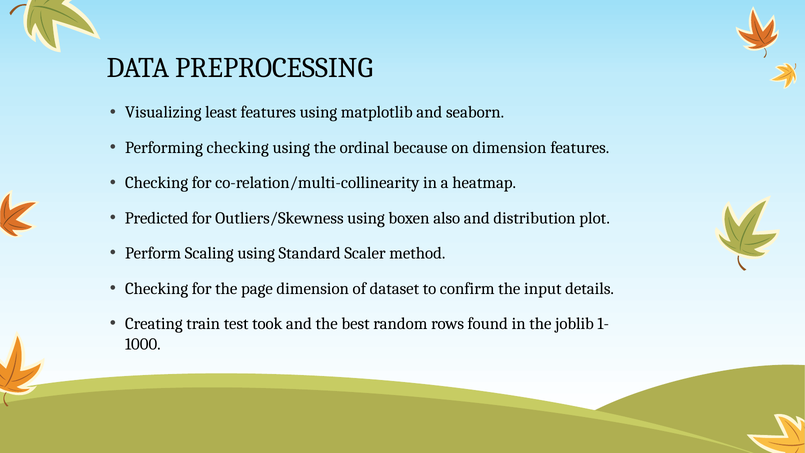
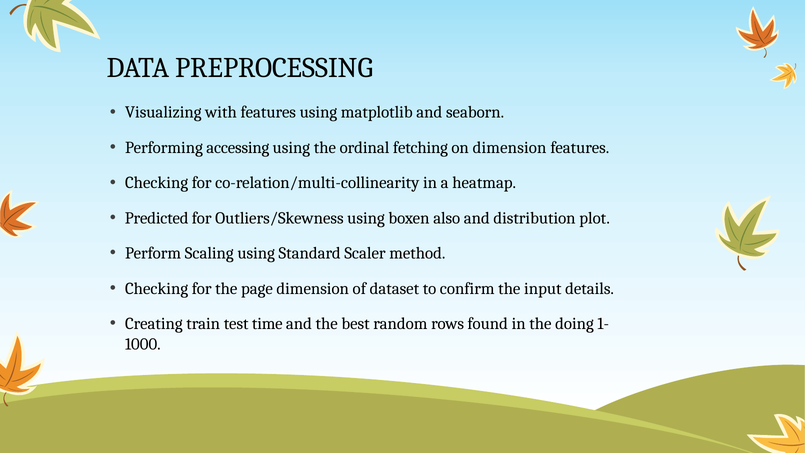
least: least -> with (221, 112)
Performing checking: checking -> accessing (238, 148)
because: because -> fetching (420, 148)
took: took -> time (267, 324)
joblib: joblib -> doing (574, 324)
